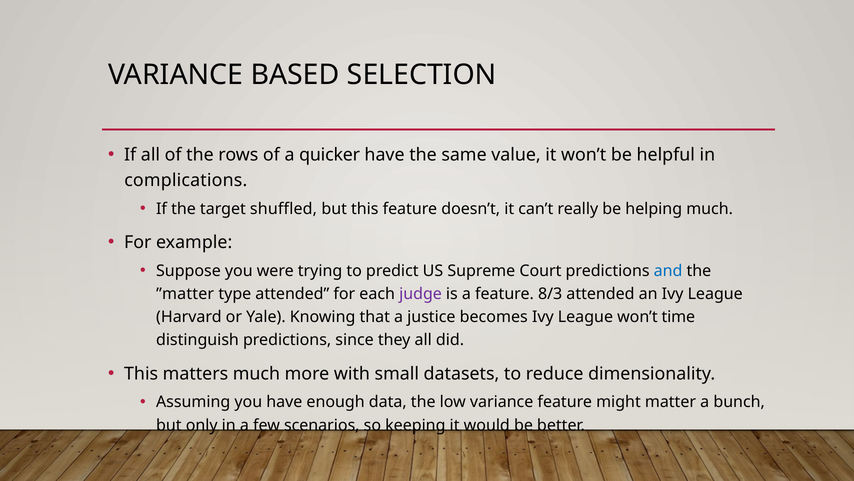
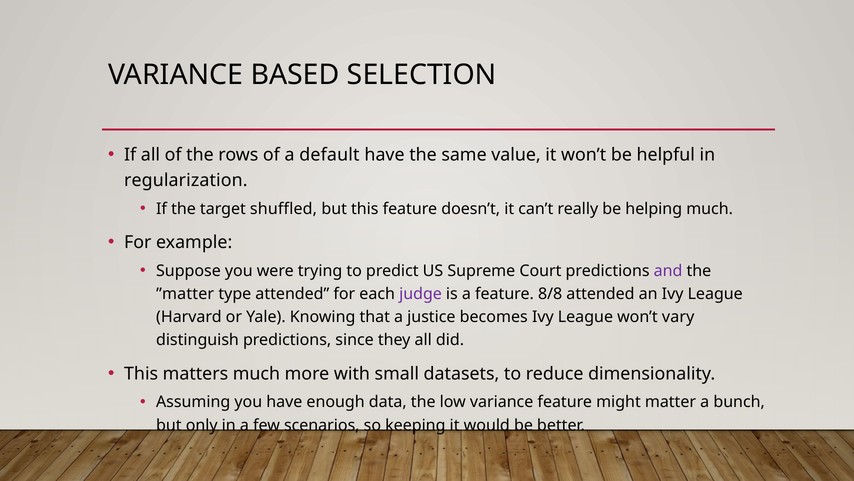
quicker: quicker -> default (329, 154)
complications: complications -> regularization (186, 180)
and colour: blue -> purple (668, 271)
8/3: 8/3 -> 8/8 (550, 294)
time: time -> vary (678, 317)
